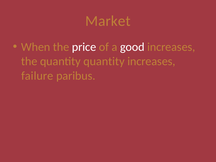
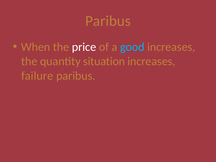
Market: Market -> Paribus (108, 21)
good colour: white -> light blue (132, 47)
quantity quantity: quantity -> situation (104, 61)
